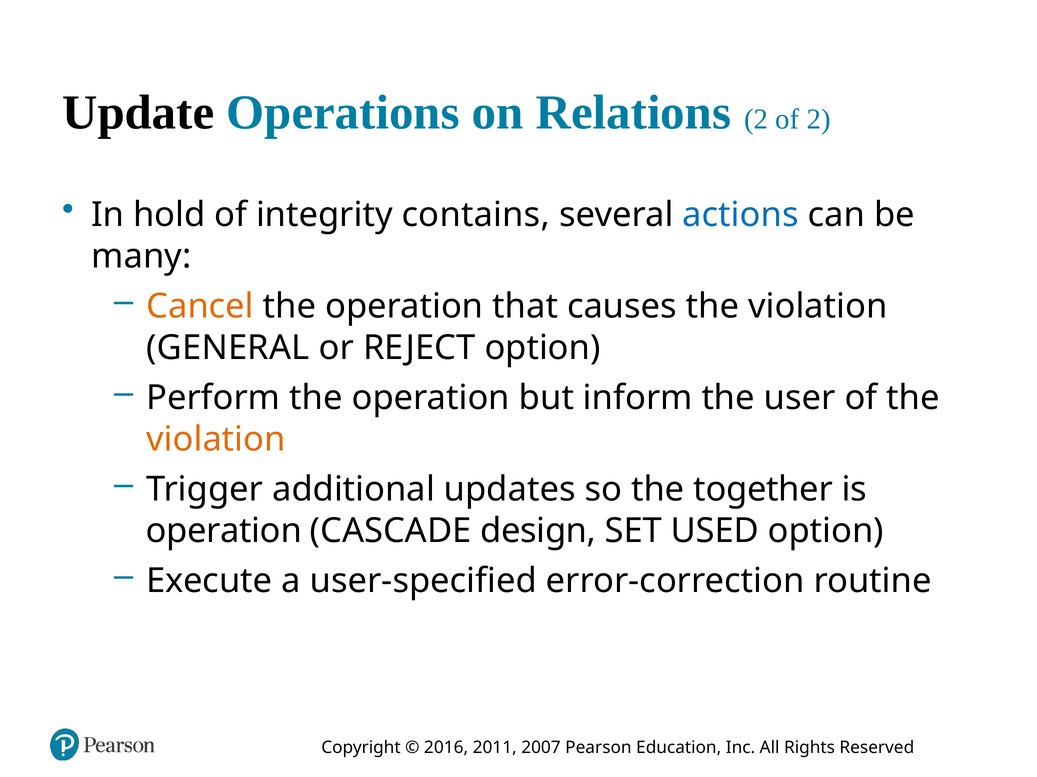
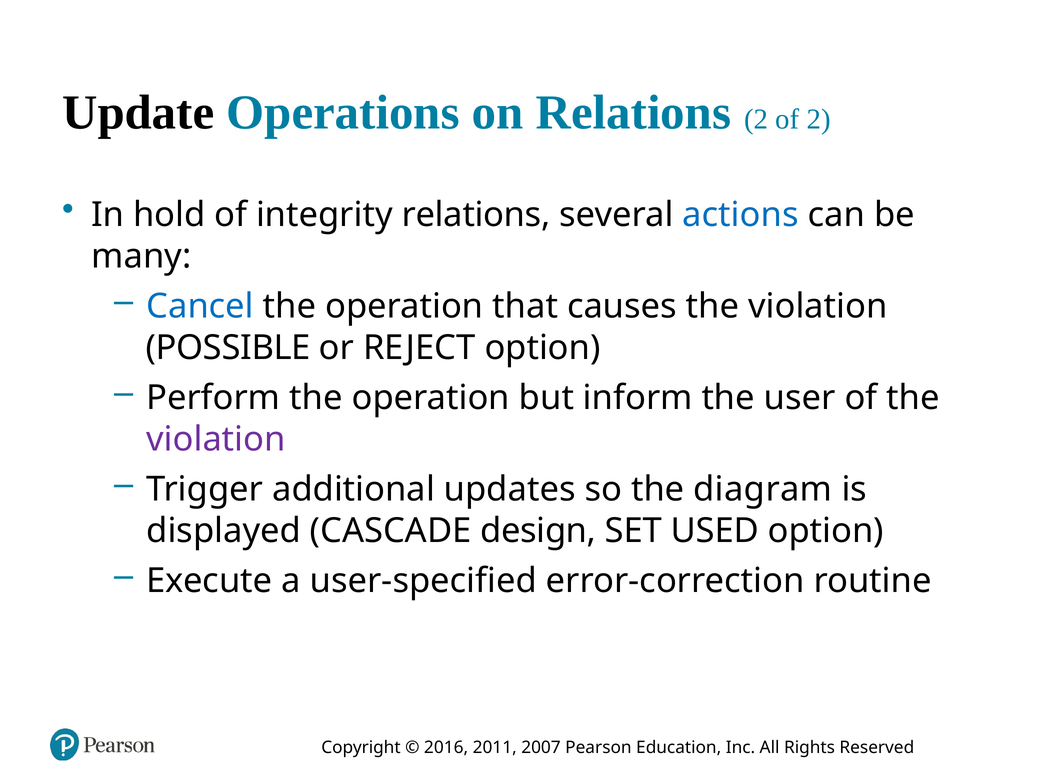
integrity contains: contains -> relations (476, 215)
Cancel colour: orange -> blue (200, 307)
GENERAL: GENERAL -> POSSIBLE (228, 348)
violation colour: orange -> purple (216, 440)
together: together -> diagram (763, 490)
operation: operation -> displayed (224, 531)
